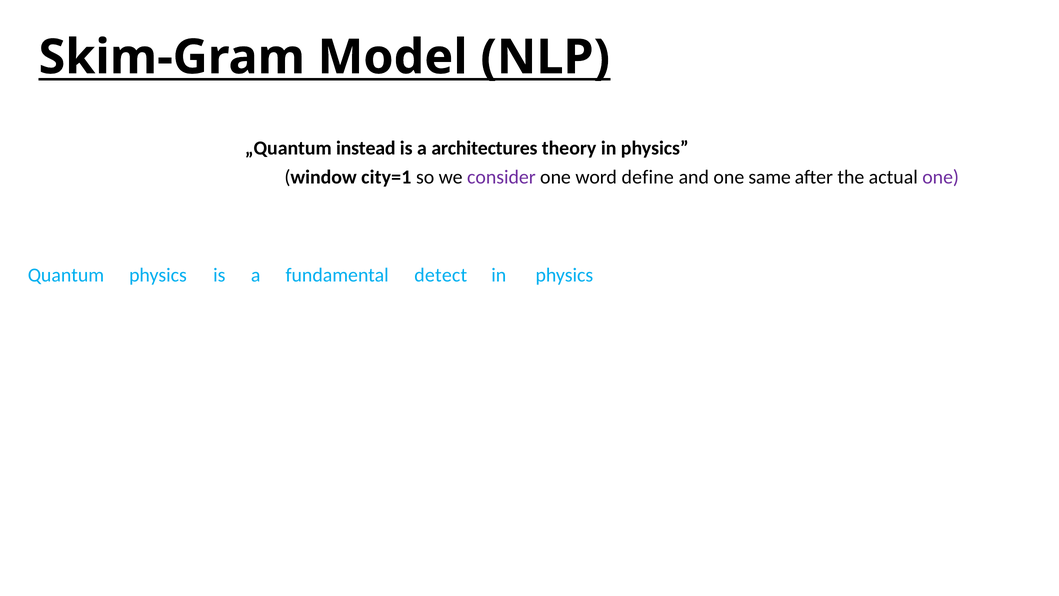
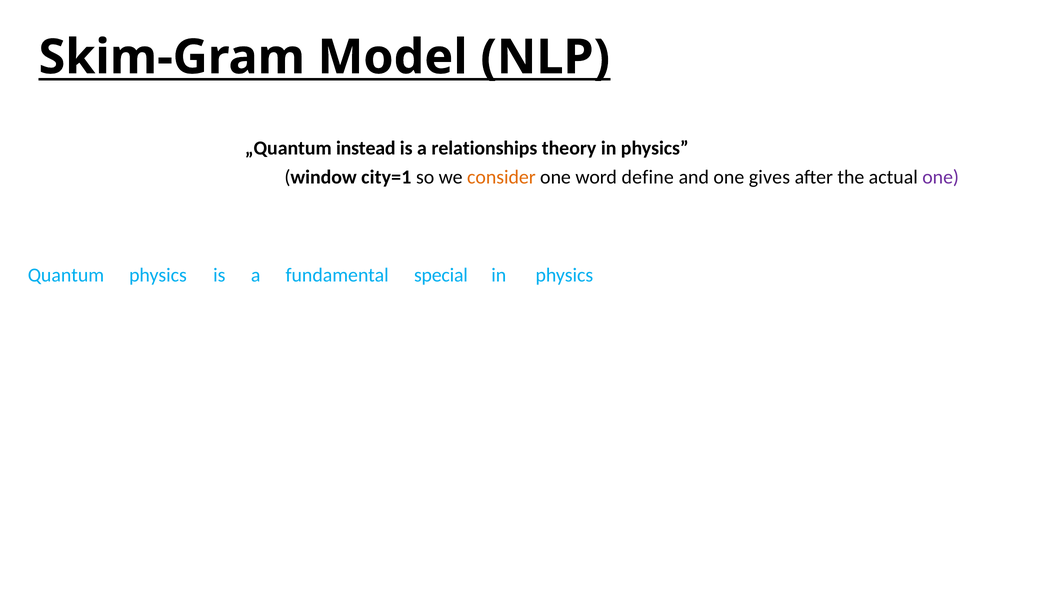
architectures: architectures -> relationships (484, 148)
consider colour: purple -> orange (501, 177)
same: same -> gives (769, 177)
detect: detect -> special (441, 275)
